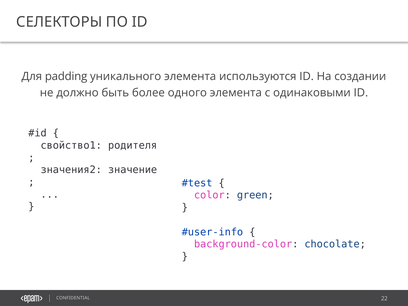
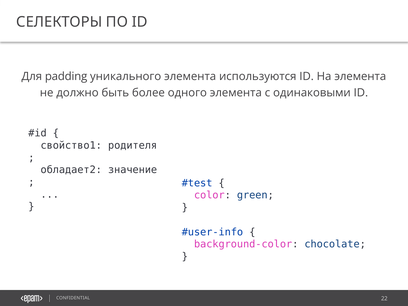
На создании: создании -> элемента (360, 76)
значения2: значения2 -> обладает2 (71, 170)
